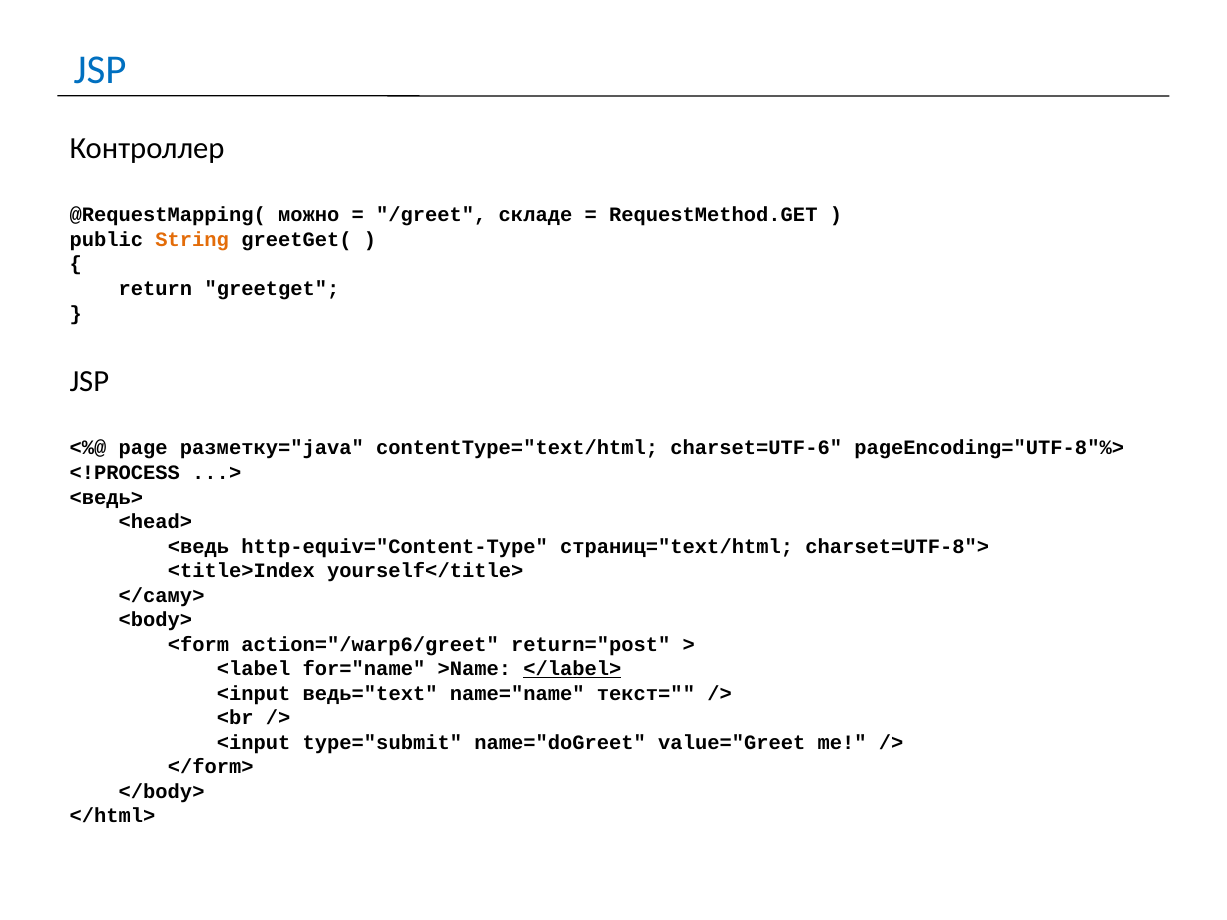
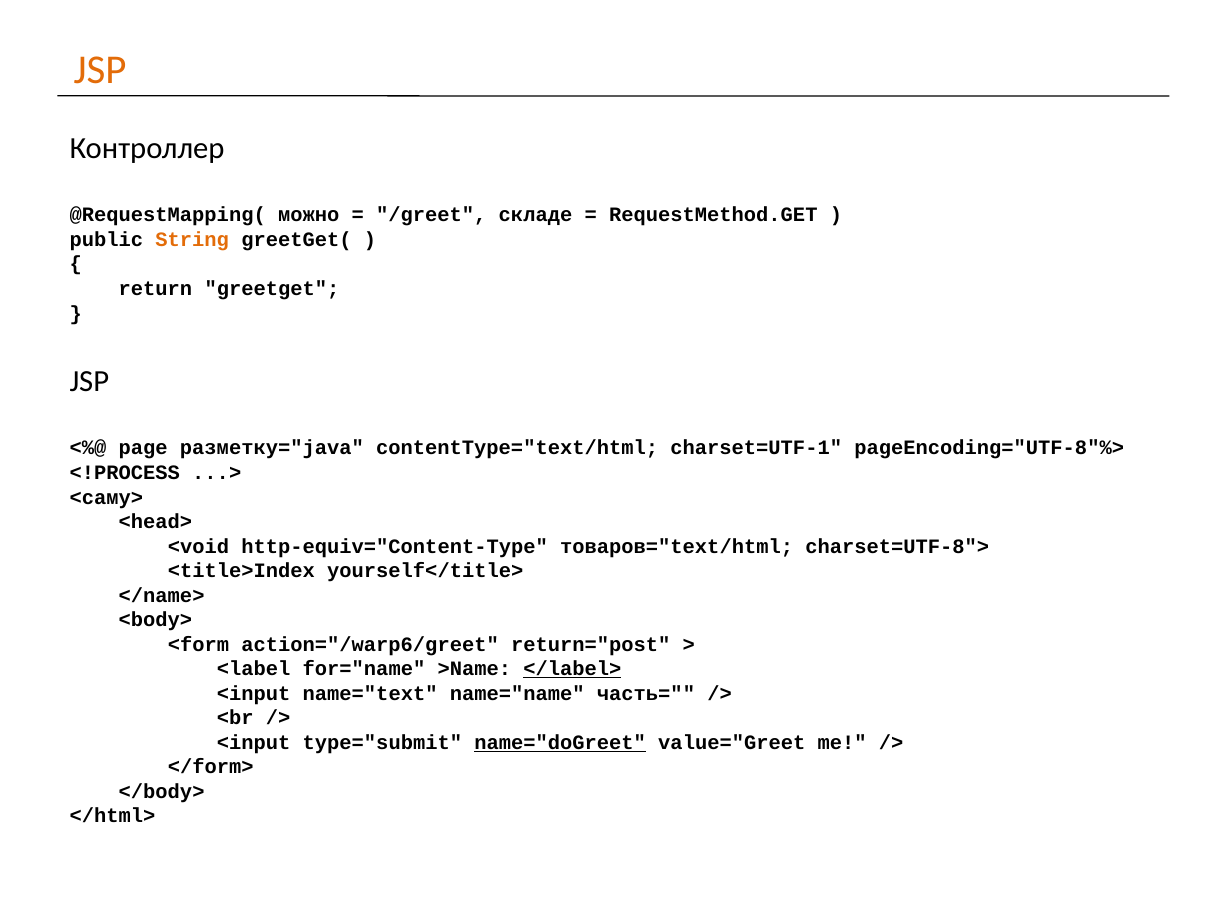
JSP colour: blue -> orange (100, 70)
charset=UTF-6: charset=UTF-6 -> charset=UTF-1 (756, 448)
<ведь>: <ведь> -> <саму> (106, 497)
<ведь: <ведь -> <void (198, 547)
страниц="text/html: страниц="text/html -> товаров="text/html (677, 547)
</саму>: </саму> -> </name> (162, 596)
ведь="text: ведь="text -> name="text (370, 694)
текст=: текст= -> часть= (646, 694)
name="doGreet underline: none -> present (560, 743)
